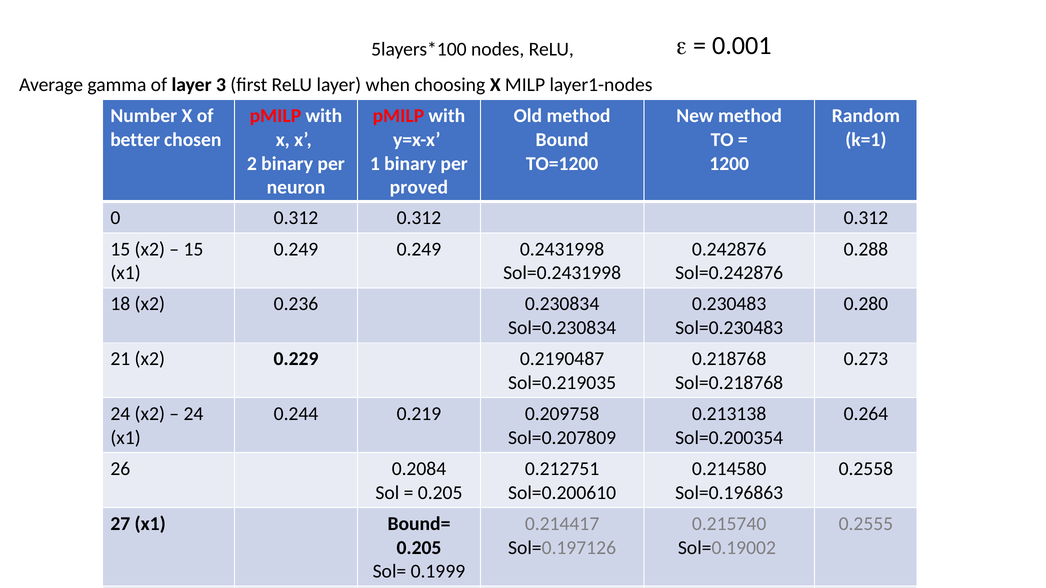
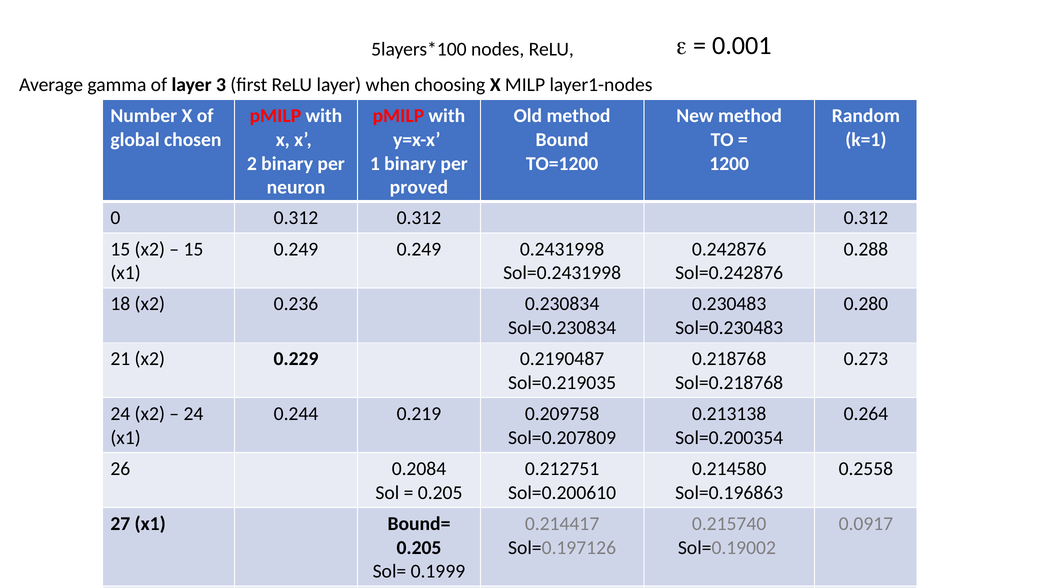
better: better -> global (135, 140)
0.2555: 0.2555 -> 0.0917 (866, 524)
